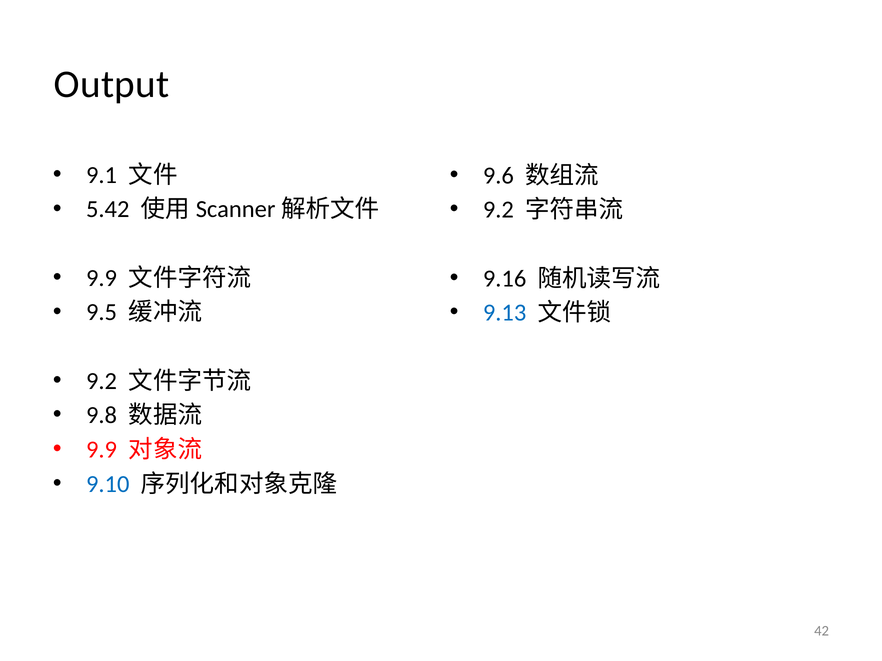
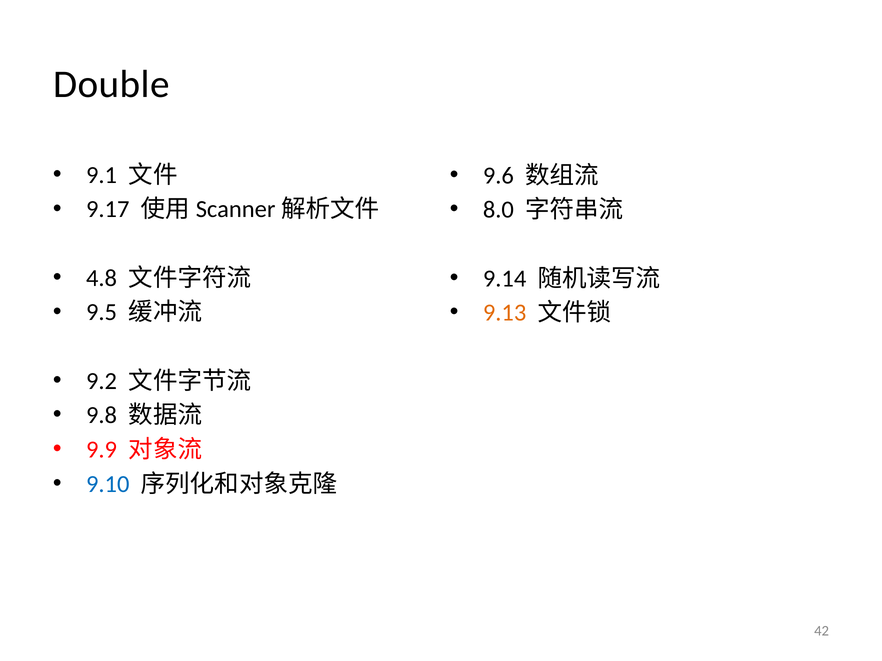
Output: Output -> Double (112, 84)
5.42: 5.42 -> 9.17 (108, 210)
9.2: 9.2 -> 8.0 (498, 210)
9.9: 9.9 -> 4.8 (101, 278)
9.16: 9.16 -> 9.14 (505, 279)
9.13 colour: blue -> orange (505, 313)
